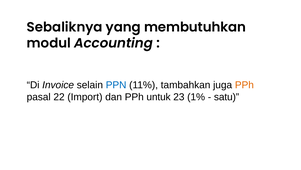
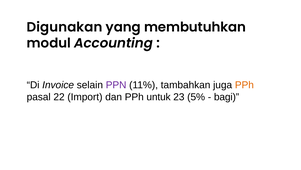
Sebaliknya: Sebaliknya -> Digunakan (65, 27)
PPN colour: blue -> purple (116, 85)
1%: 1% -> 5% (196, 97)
satu: satu -> bagi (227, 97)
